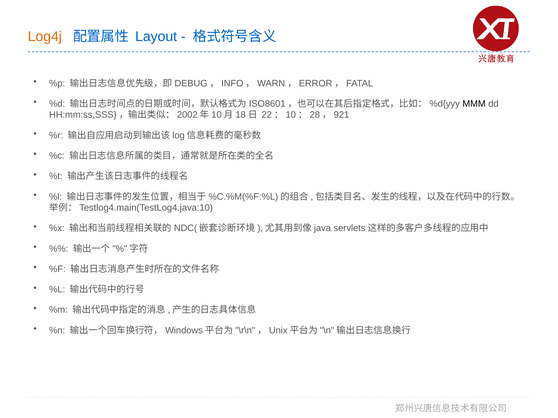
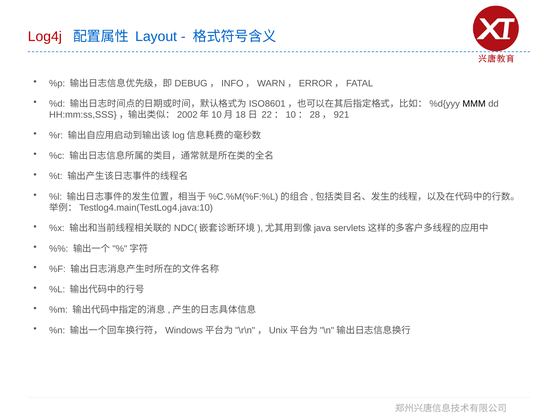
Log4j colour: orange -> red (45, 36)
